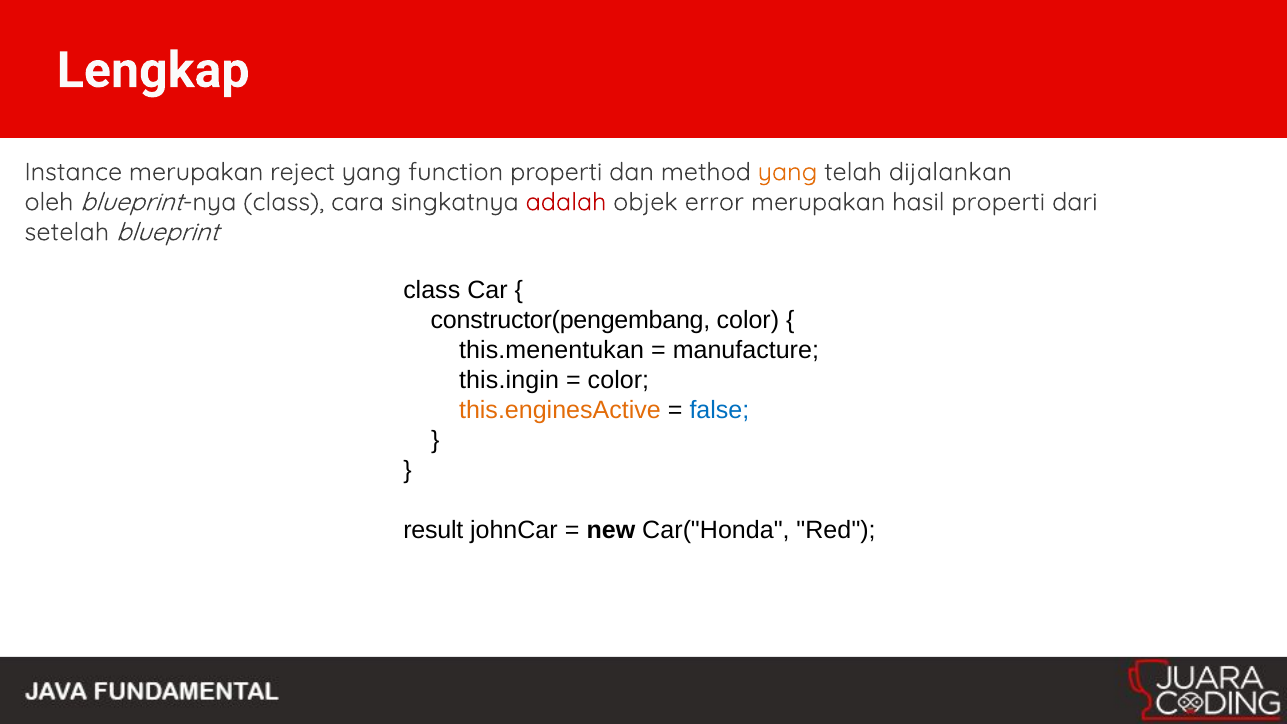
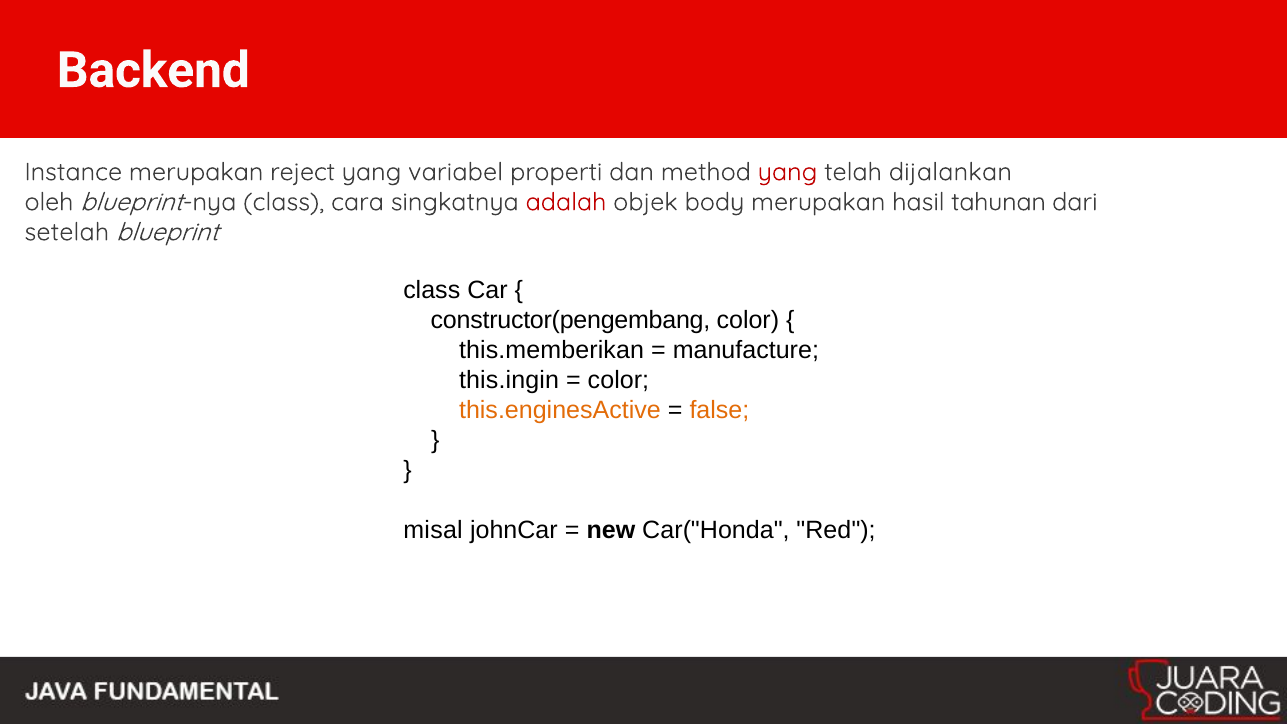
Lengkap: Lengkap -> Backend (153, 70)
function: function -> variabel (456, 172)
yang colour: orange -> red (788, 172)
error: error -> body (714, 202)
hasil properti: properti -> tahunan (998, 202)
this.menentukan: this.menentukan -> this.memberikan (552, 350)
false colour: blue -> orange (719, 410)
result: result -> misal (433, 530)
